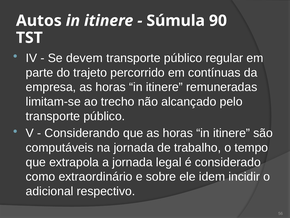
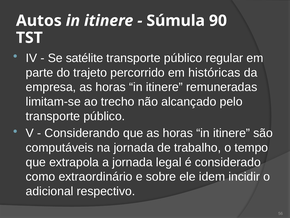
devem: devem -> satélite (85, 58)
contínuas: contínuas -> históricas (214, 72)
